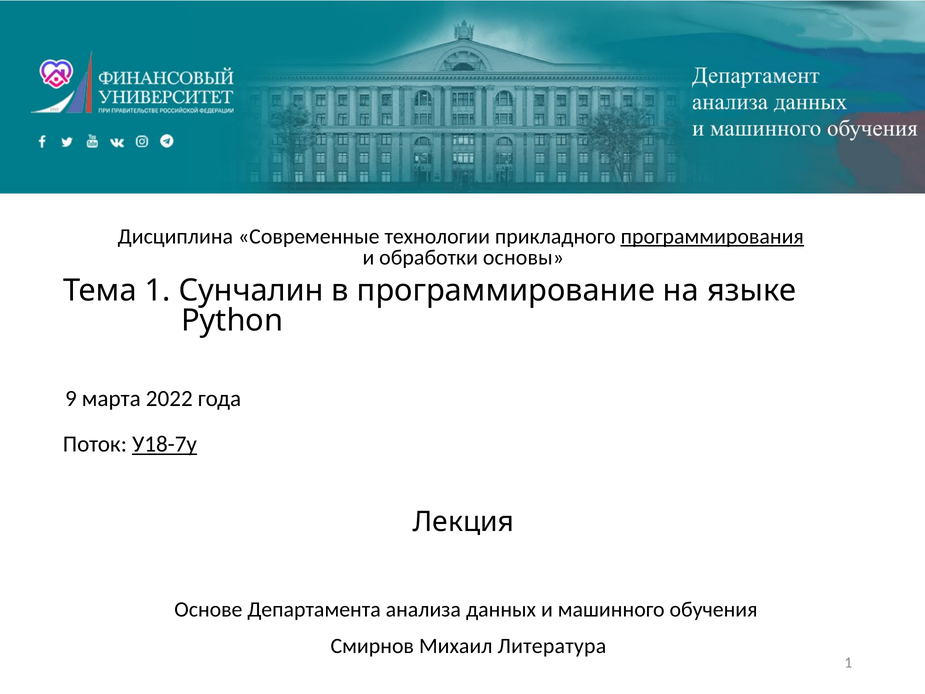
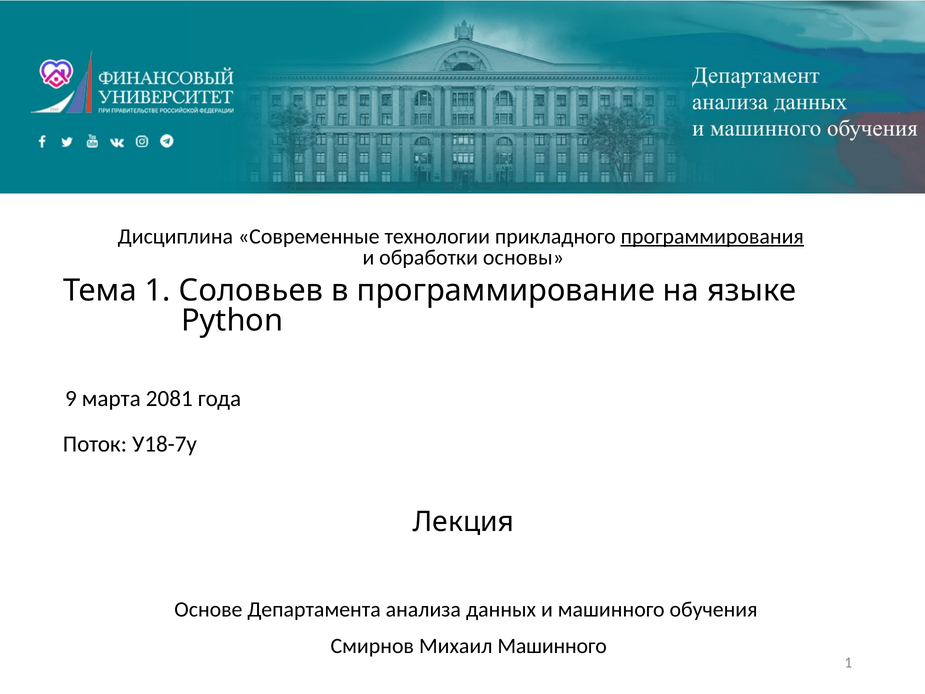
Сунчалин: Сунчалин -> Соловьев (251, 291)
2022: 2022 -> 2081 (169, 398)
У18-7у underline: present -> none (165, 444)
Михаил Литература: Литература -> Машинного (552, 646)
